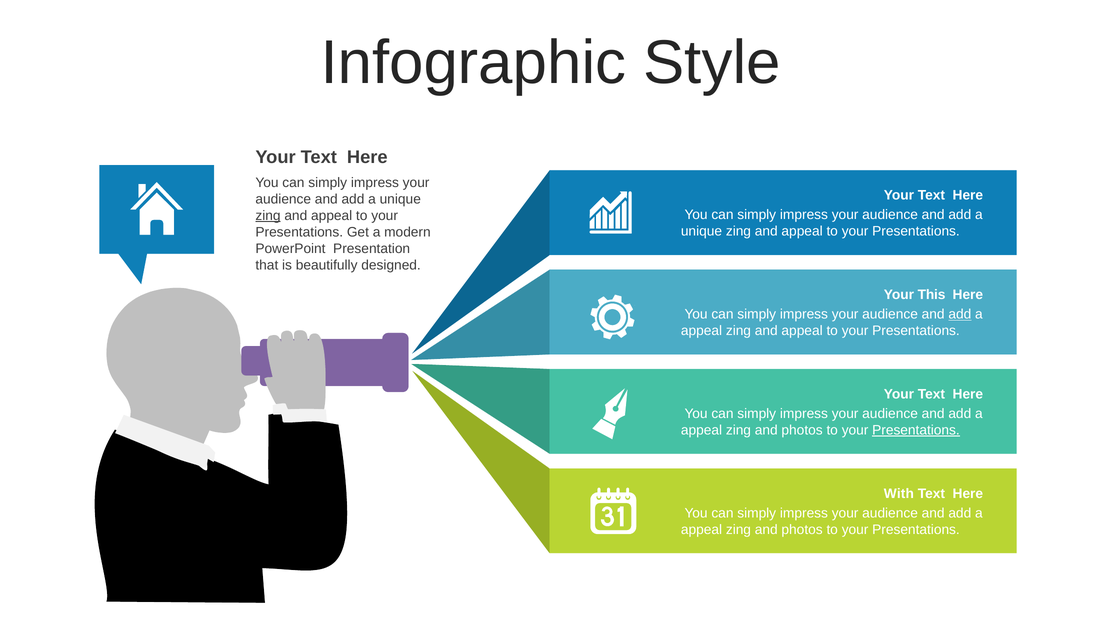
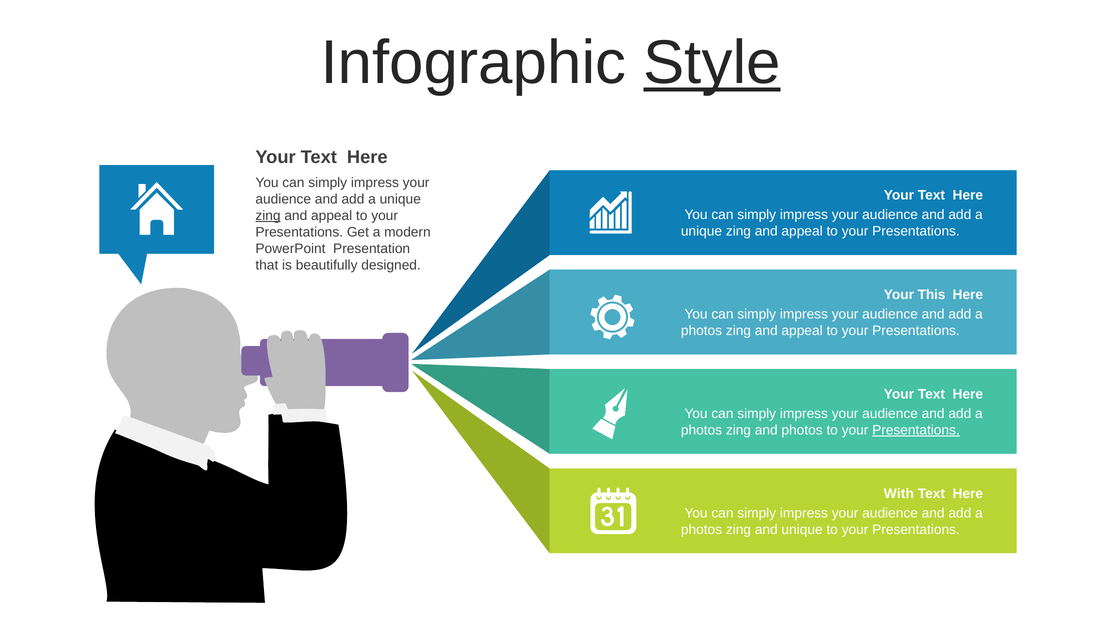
Style underline: none -> present (712, 63)
add underline: present -> none (960, 314)
appeal: appeal -> photos (701, 331)
appeal: appeal -> photos (701, 430)
appeal: appeal -> photos (701, 530)
photos: photos -> unique (802, 530)
